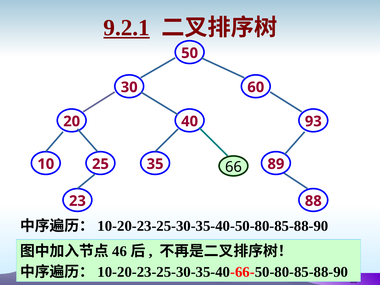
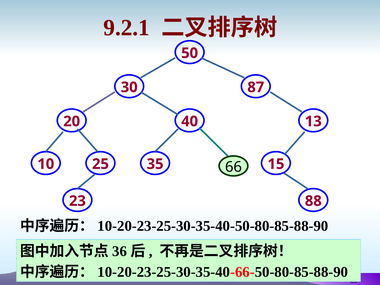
9.2.1 underline: present -> none (127, 28)
60: 60 -> 87 (256, 87)
93: 93 -> 13 (313, 121)
89: 89 -> 15 (276, 164)
46: 46 -> 36 (120, 251)
